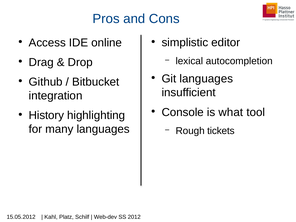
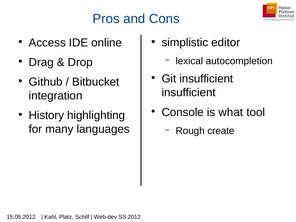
Git languages: languages -> insufficient (206, 79)
tickets: tickets -> create (221, 131)
